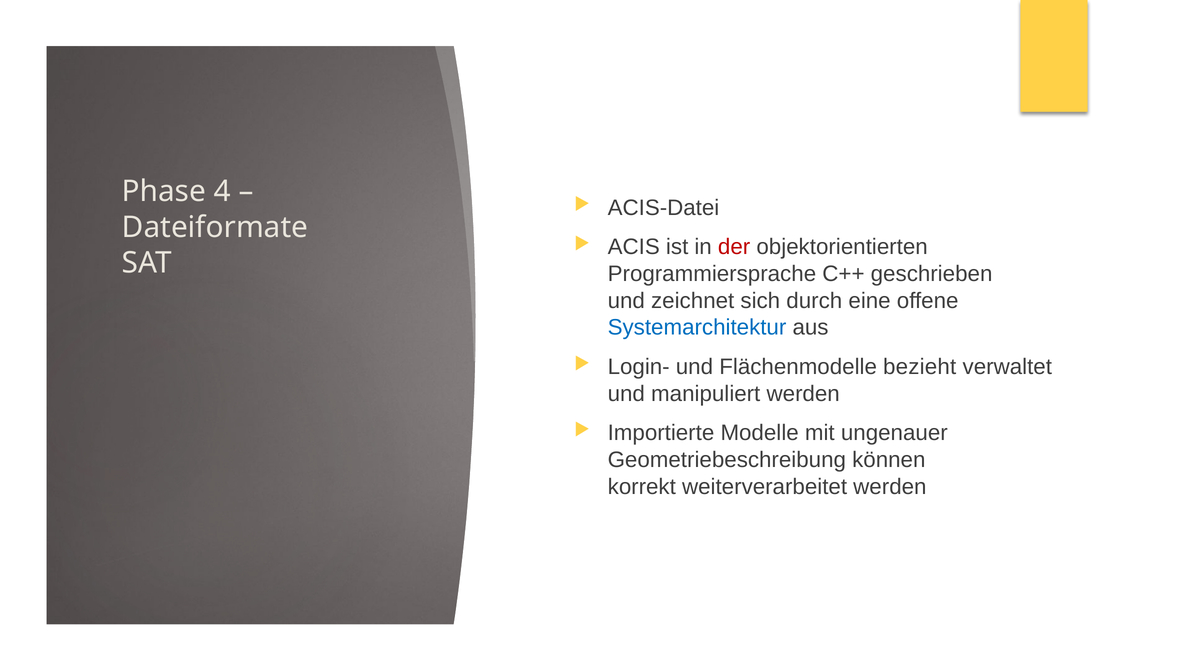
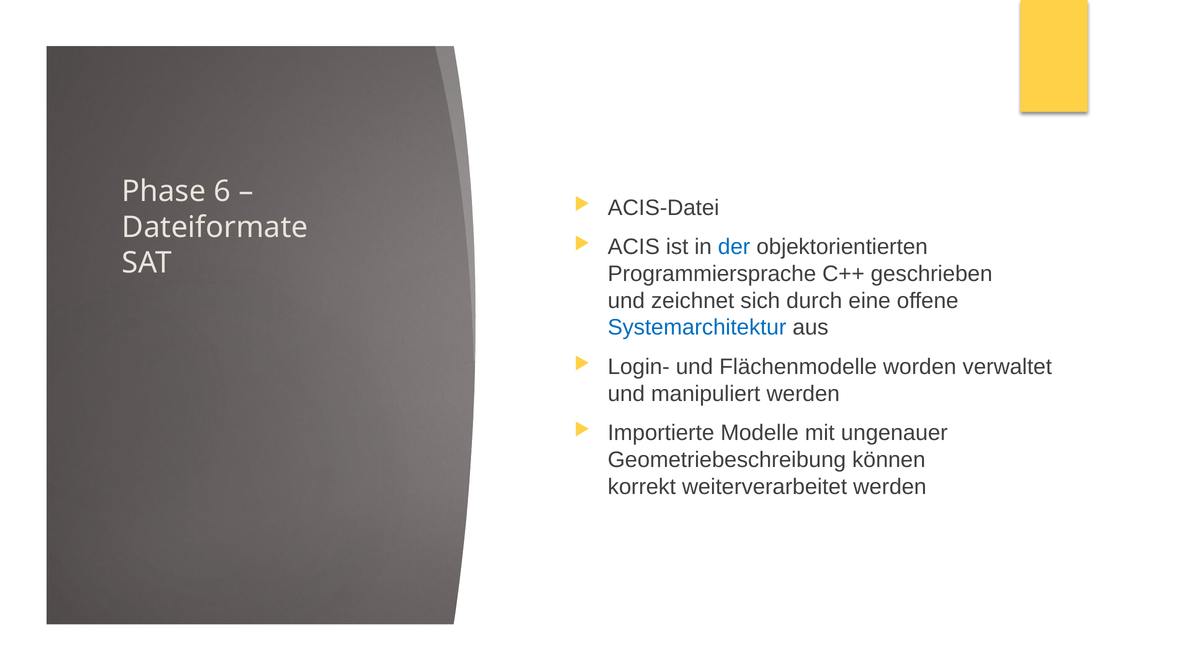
4: 4 -> 6 (222, 191)
der colour: red -> blue (734, 247)
bezieht: bezieht -> worden (920, 367)
